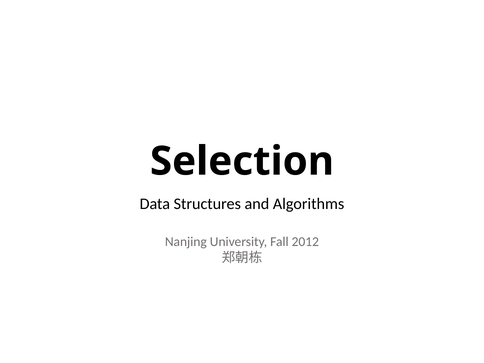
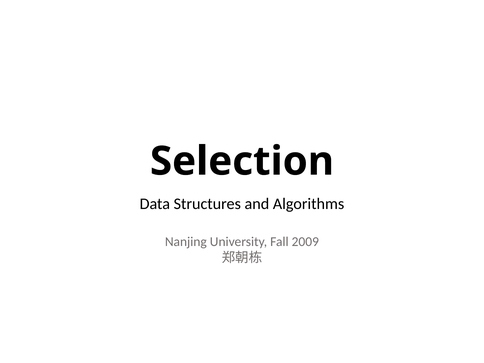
2012: 2012 -> 2009 (305, 242)
